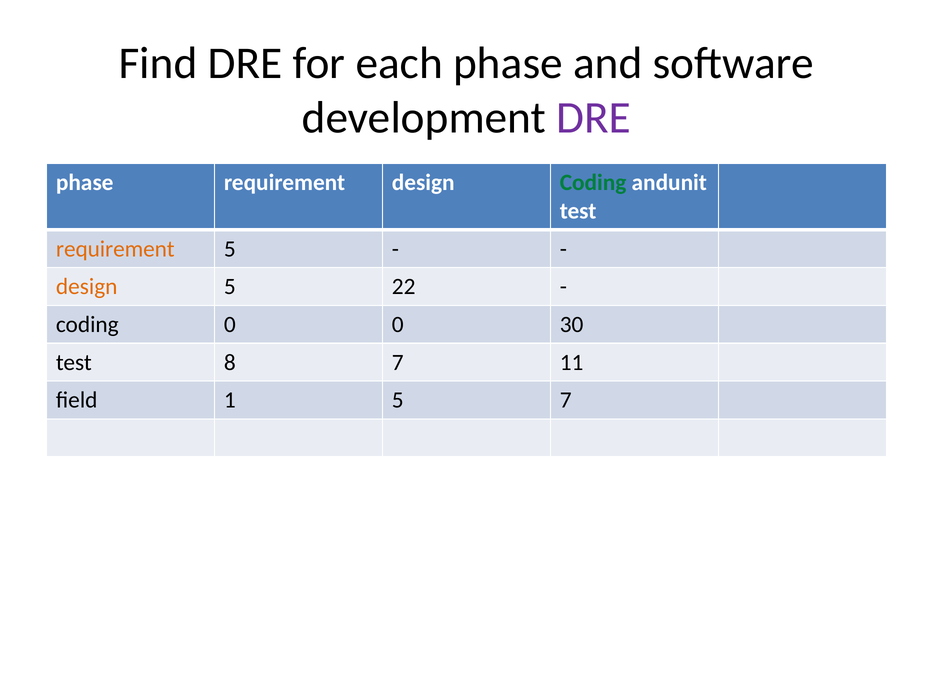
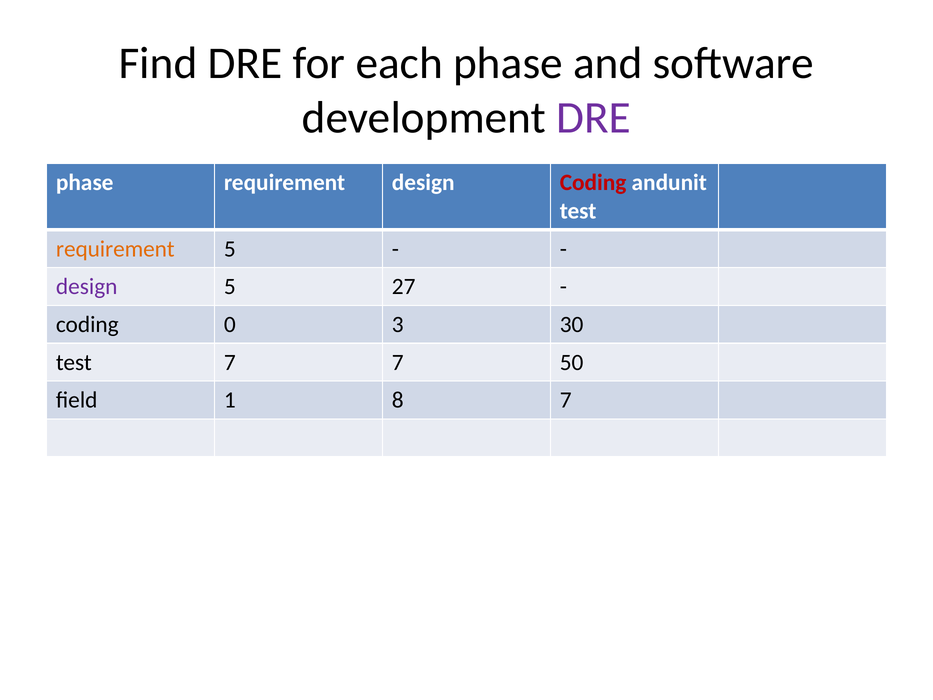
Coding colour: green -> red (593, 182)
design colour: orange -> purple (87, 287)
22: 22 -> 27 (404, 287)
0 0: 0 -> 3 (398, 324)
test 8: 8 -> 7 (230, 362)
11: 11 -> 50 (572, 362)
1 5: 5 -> 8 (398, 400)
